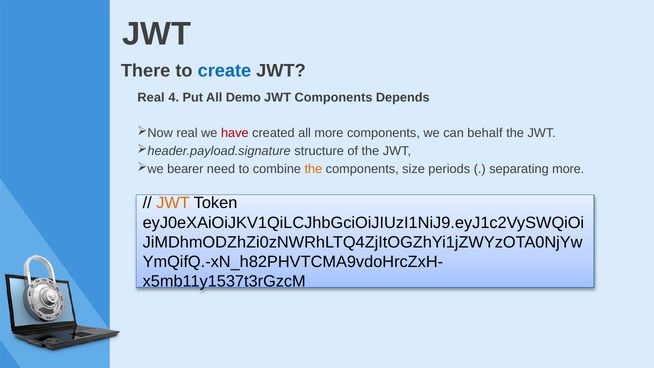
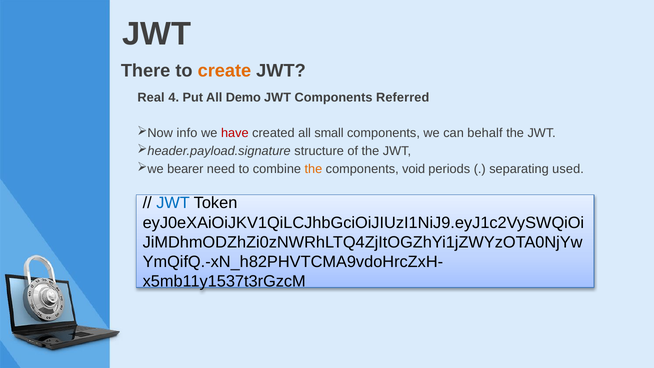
create colour: blue -> orange (224, 71)
Depends: Depends -> Referred (403, 98)
real: real -> info (187, 133)
all more: more -> small (329, 133)
size: size -> void (414, 169)
separating more: more -> used (568, 169)
JWT colour: orange -> blue (173, 203)
